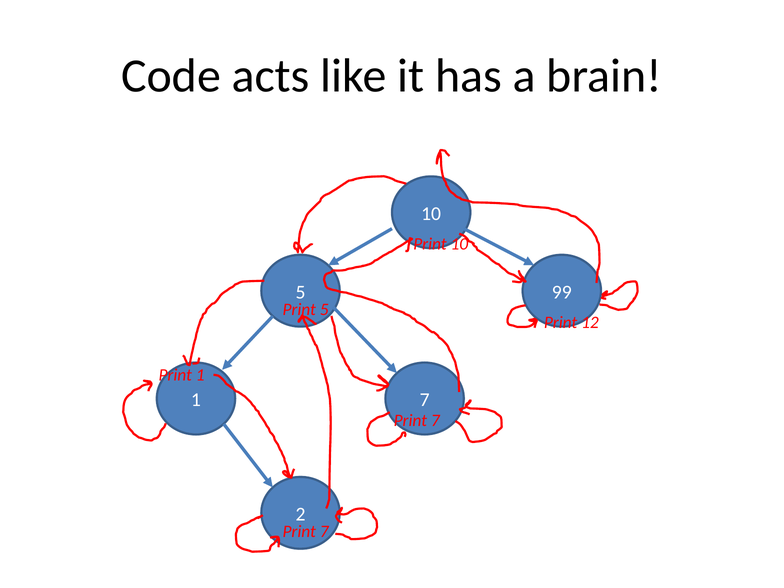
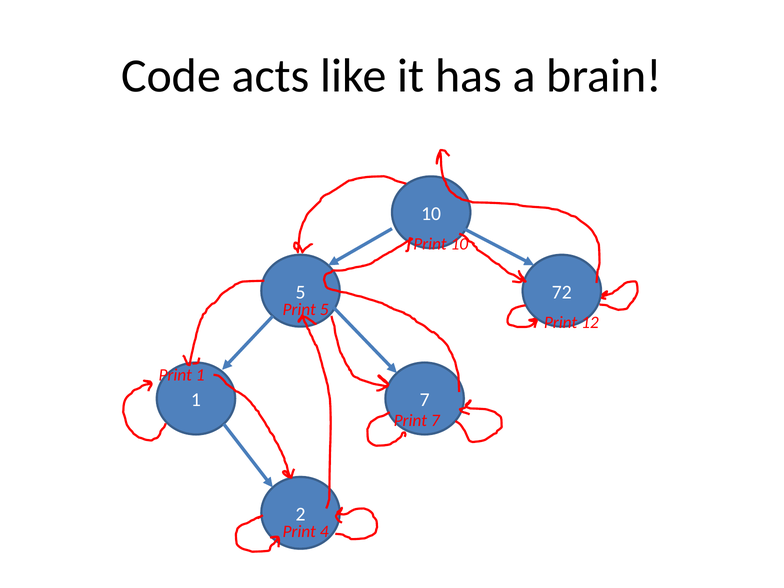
99: 99 -> 72 (562, 292)
7: 7 -> 4 (324, 532)
